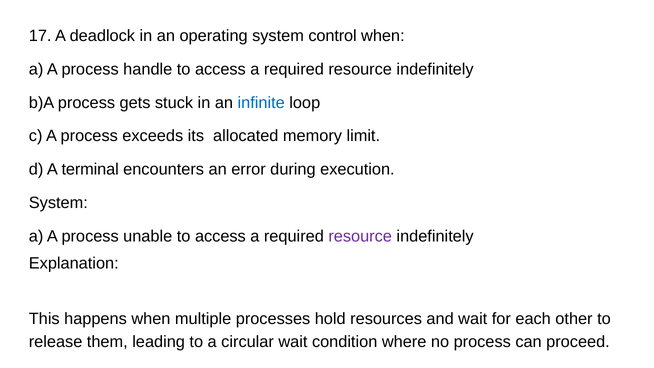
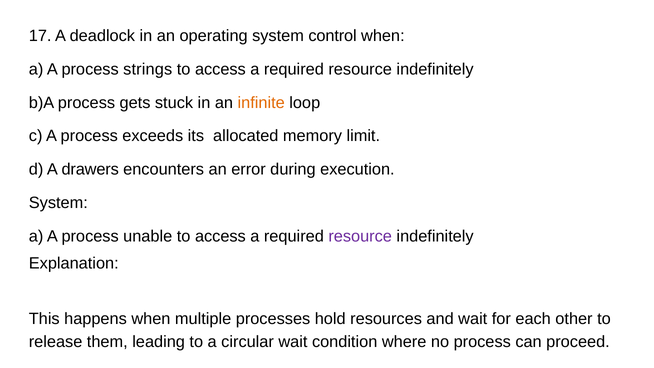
handle: handle -> strings (148, 69)
infinite colour: blue -> orange (261, 103)
terminal: terminal -> drawers (90, 169)
